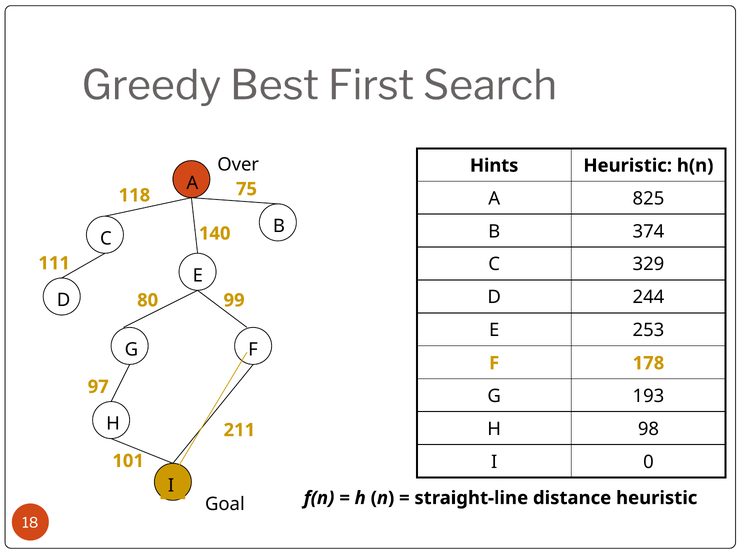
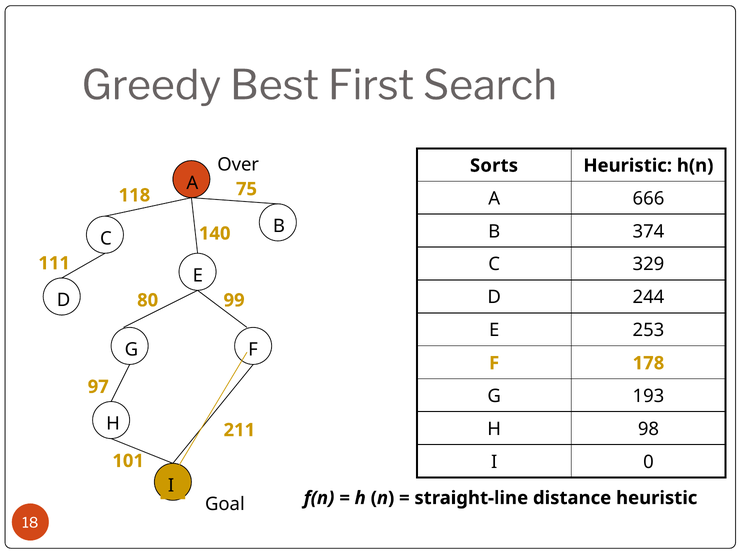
Hints: Hints -> Sorts (494, 166)
825: 825 -> 666 (648, 198)
